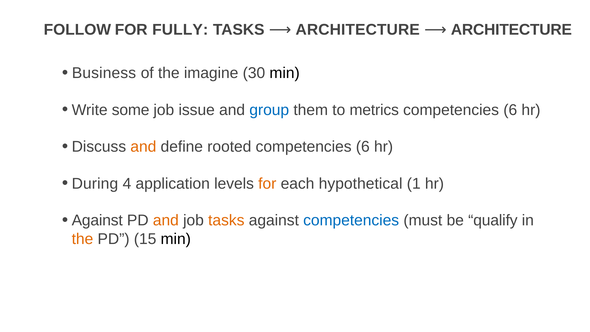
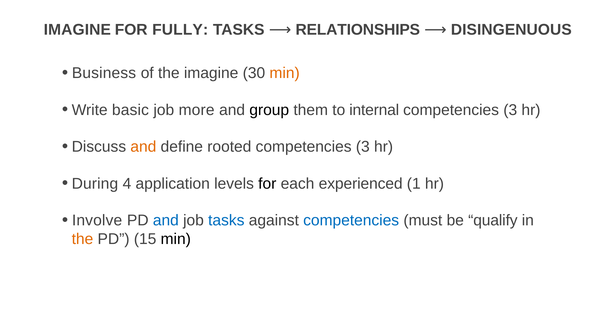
FOLLOW: FOLLOW -> IMAGINE (77, 30)
ARCHITECTURE: ARCHITECTURE -> RELATIONSHIPS (358, 30)
ARCHITECTURE: ARCHITECTURE -> DISINGENUOUS (511, 30)
min colour: black -> orange (285, 73)
some: some -> basic (130, 110)
issue: issue -> more (197, 110)
group colour: blue -> black (269, 110)
metrics: metrics -> internal (374, 110)
6: 6 -> 3 (510, 110)
6: 6 -> 3 (363, 147)
for colour: orange -> black (267, 184)
hypothetical: hypothetical -> experienced (361, 184)
Against: Against -> Involve (97, 220)
and colour: orange -> blue (166, 220)
tasks colour: orange -> blue (226, 220)
